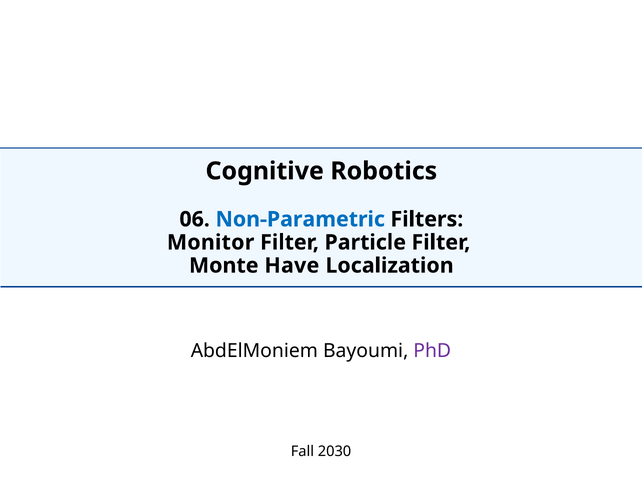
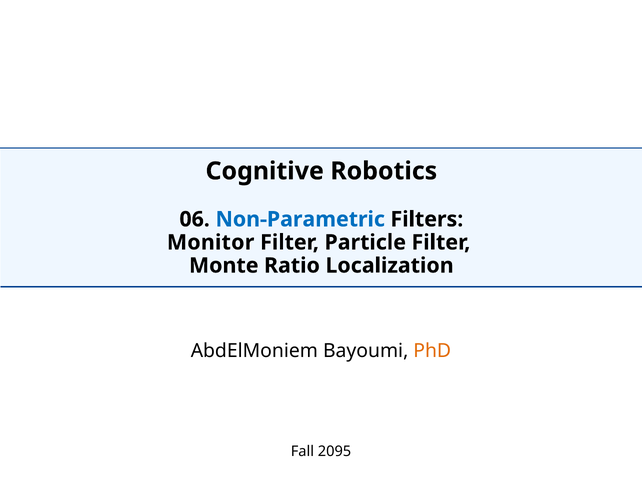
Have: Have -> Ratio (292, 265)
PhD colour: purple -> orange (432, 350)
2030: 2030 -> 2095 (335, 451)
